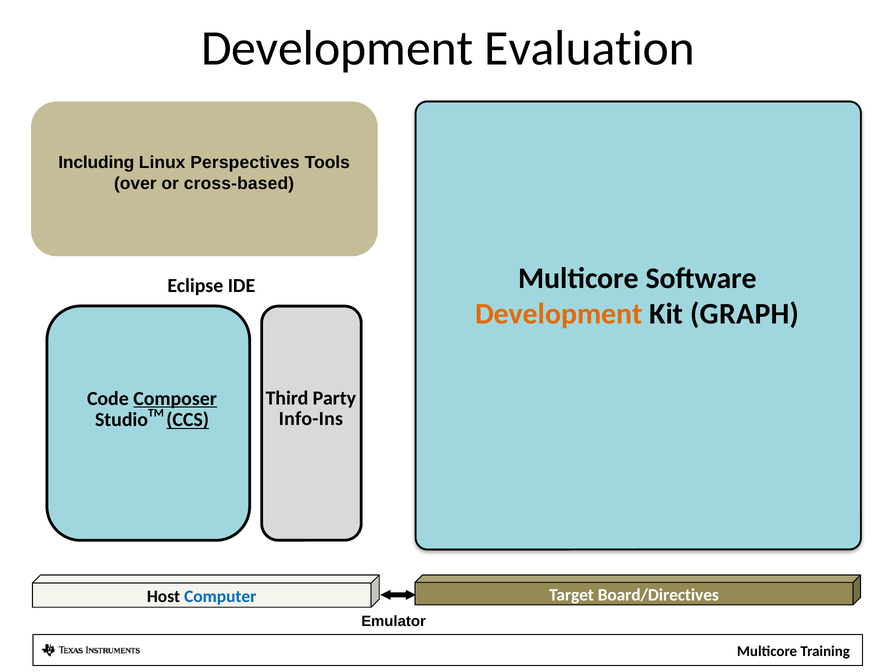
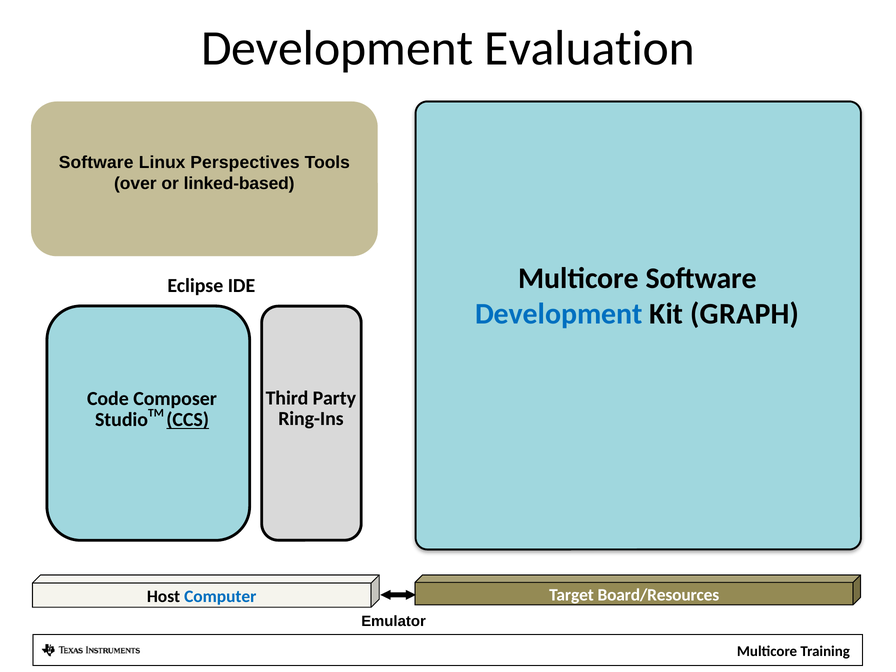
Including: Including -> Software (96, 163)
cross-based: cross-based -> linked-based (239, 183)
Development colour: orange -> blue (559, 314)
Composer underline: present -> none (175, 399)
Info-Ins: Info-Ins -> Ring-Ins (311, 419)
Board/Directives: Board/Directives -> Board/Resources (658, 595)
